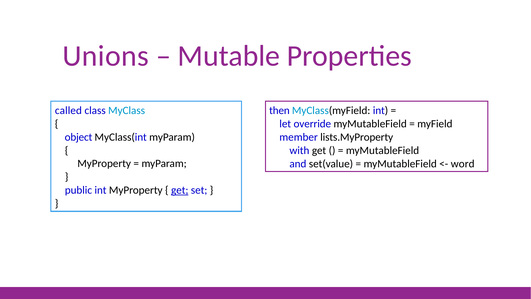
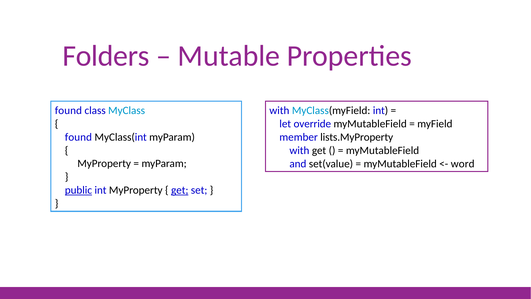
Unions: Unions -> Folders (106, 56)
called: called -> found (68, 110)
then: then -> with (279, 110)
object: object -> found (78, 137)
public underline: none -> present (78, 190)
